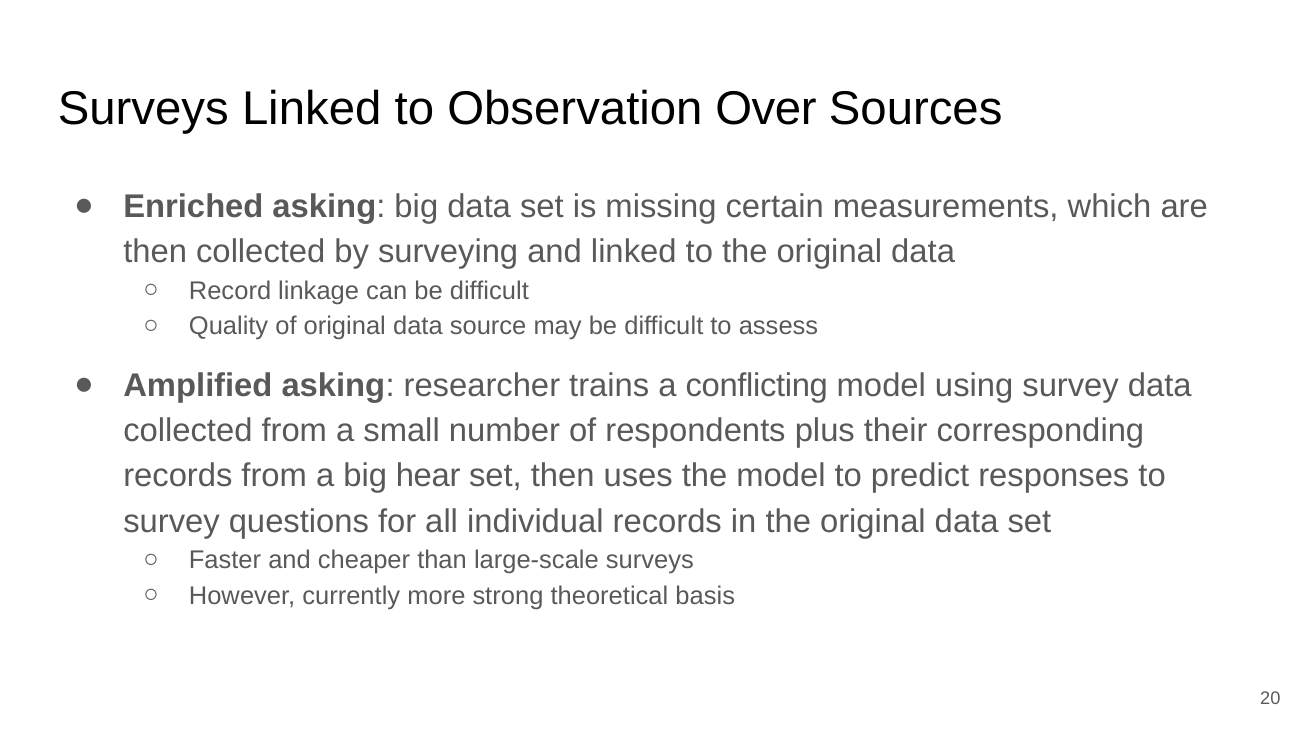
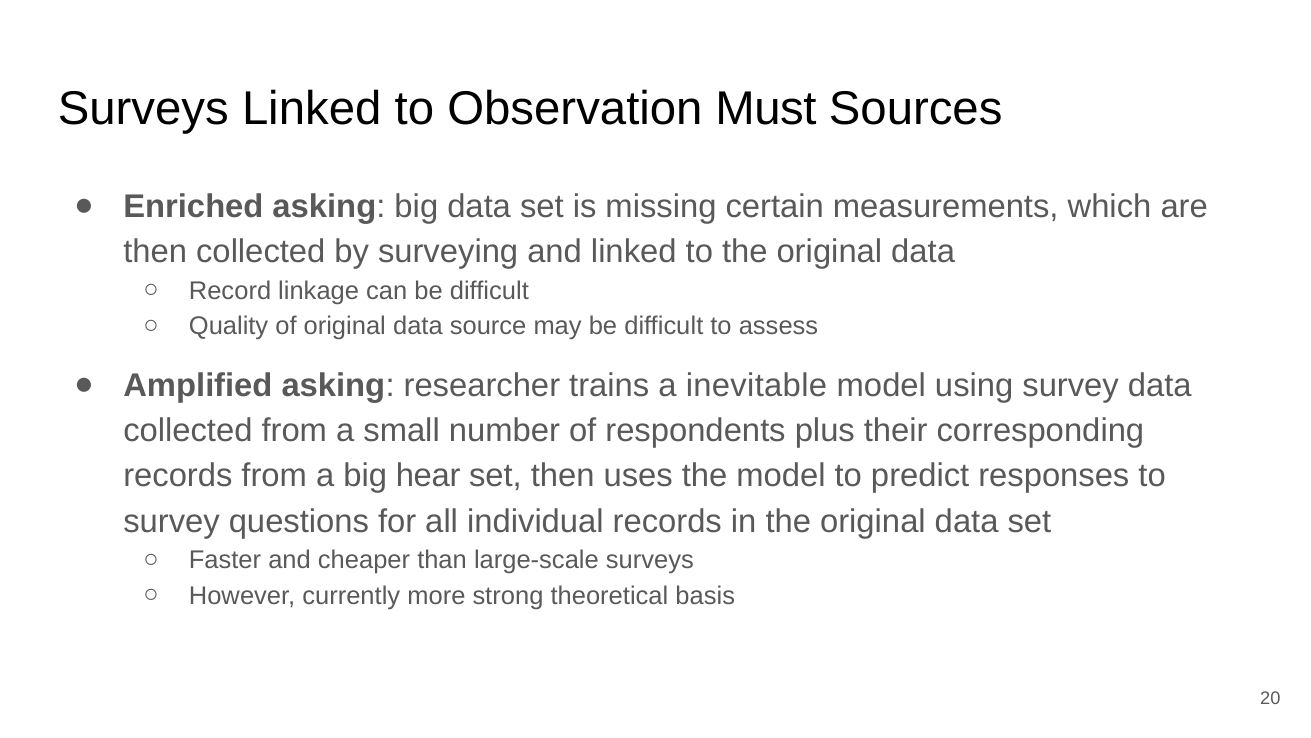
Over: Over -> Must (766, 109)
conflicting: conflicting -> inevitable (756, 385)
